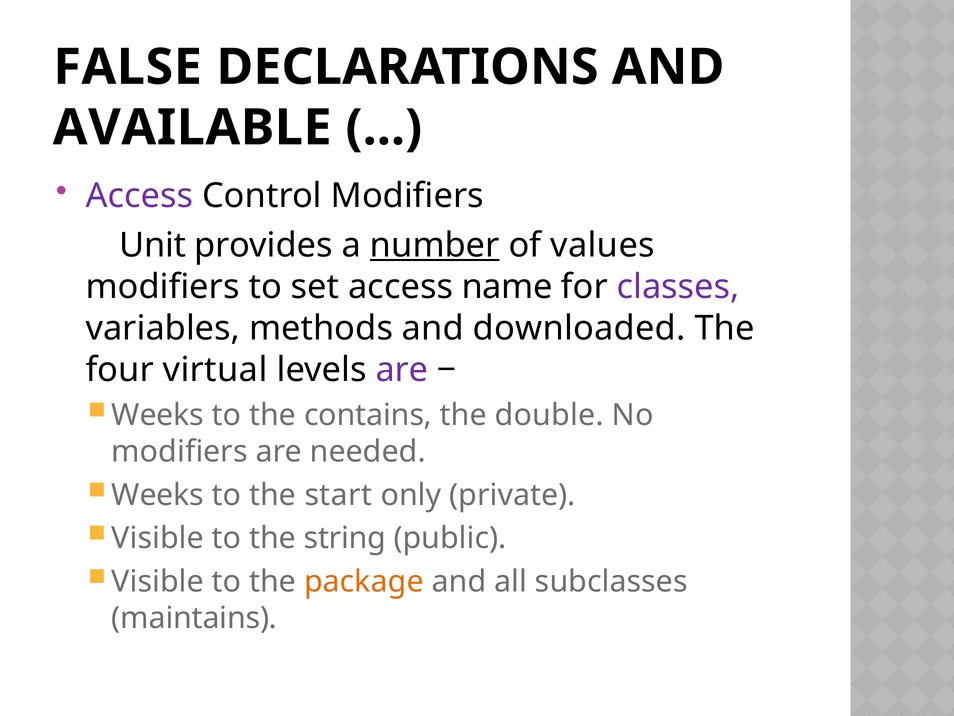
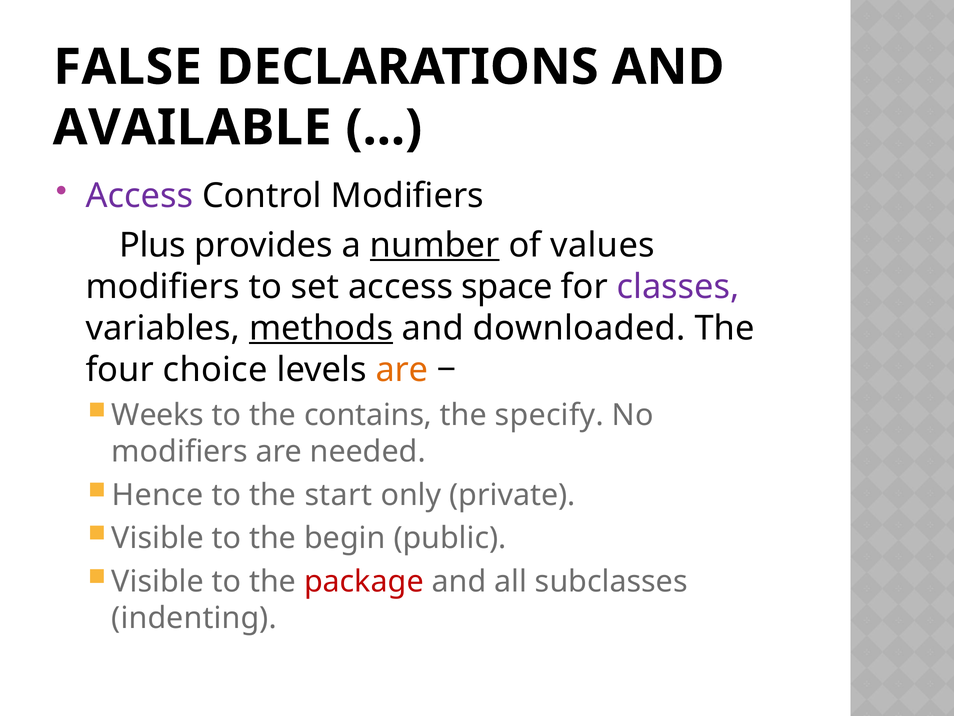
Unit: Unit -> Plus (153, 245)
name: name -> space (507, 287)
methods underline: none -> present (321, 328)
virtual: virtual -> choice (215, 369)
are colour: purple -> orange (402, 369)
double: double -> specify (549, 415)
Weeks: Weeks -> Hence (157, 495)
string: string -> begin (345, 538)
package colour: orange -> red (364, 581)
maintains: maintains -> indenting (194, 618)
